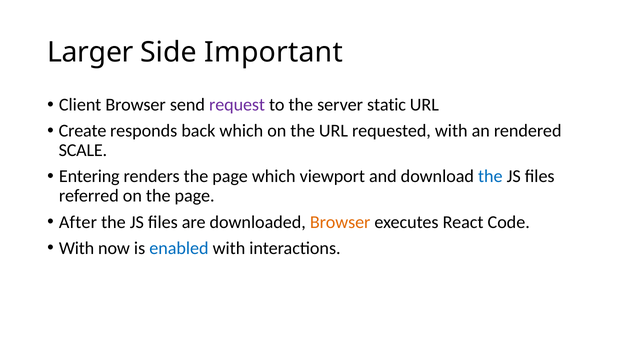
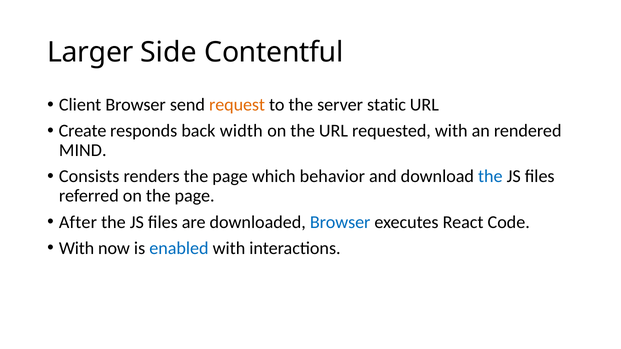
Important: Important -> Contentful (274, 52)
request colour: purple -> orange (237, 105)
back which: which -> width (241, 131)
SCALE: SCALE -> MIND (83, 151)
Entering: Entering -> Consists (89, 177)
viewport: viewport -> behavior (332, 177)
Browser colour: orange -> blue (340, 222)
